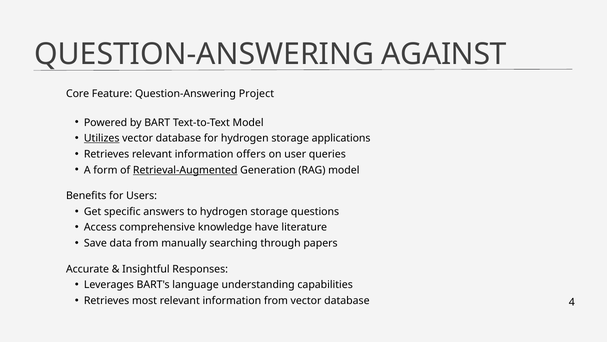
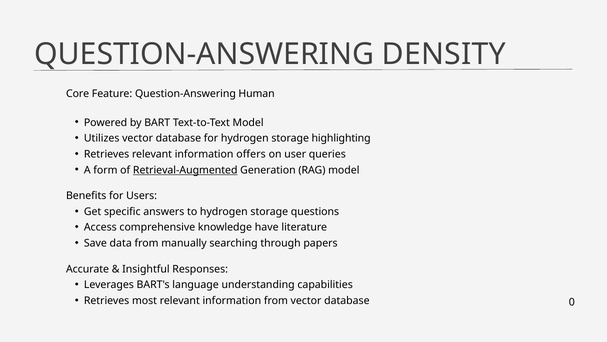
AGAINST: AGAINST -> DENSITY (444, 54)
Project: Project -> Human (257, 94)
Utilizes underline: present -> none (102, 138)
applications: applications -> highlighting (341, 138)
4: 4 -> 0 (572, 302)
